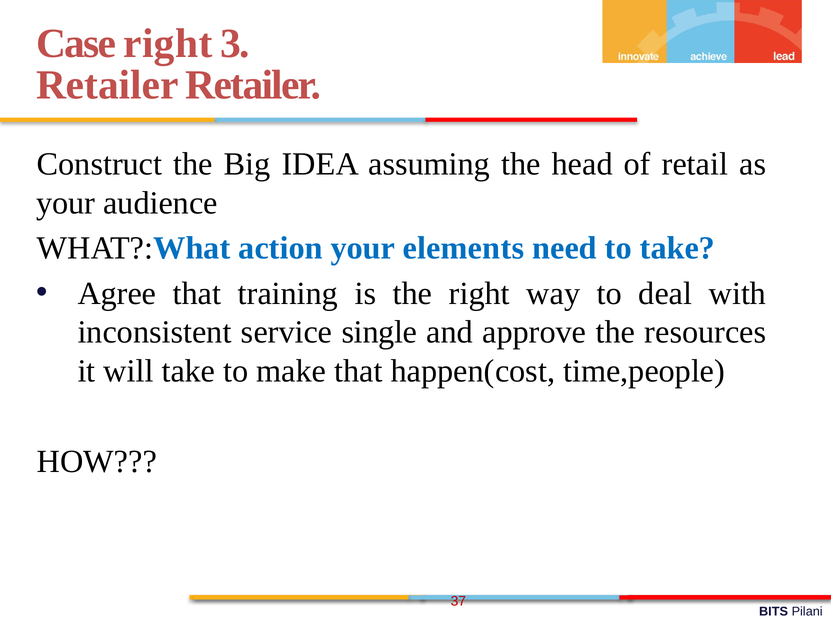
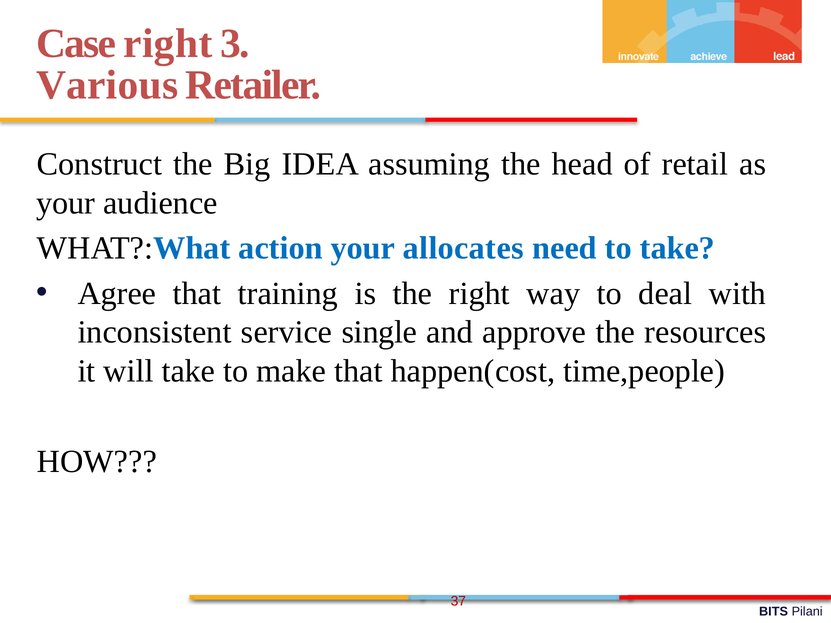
Retailer: Retailer -> Various (107, 85)
elements: elements -> allocates (463, 248)
